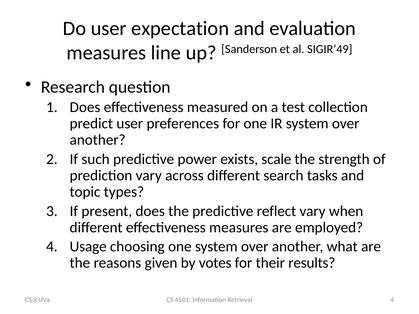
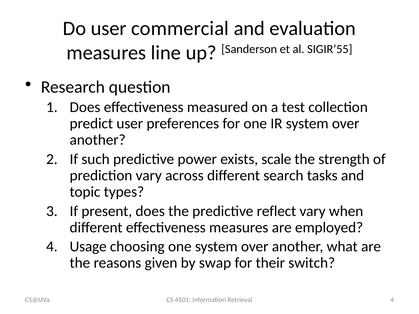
expectation: expectation -> commercial (180, 28)
SIGIR’49: SIGIR’49 -> SIGIR’55 (330, 49)
votes: votes -> swap (215, 263)
results: results -> switch (312, 263)
